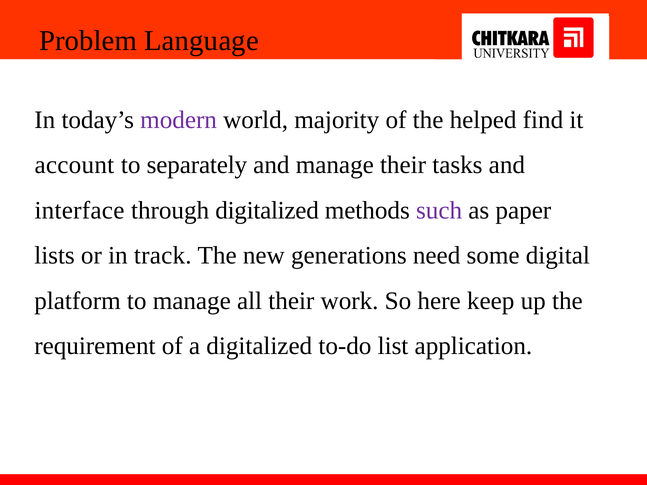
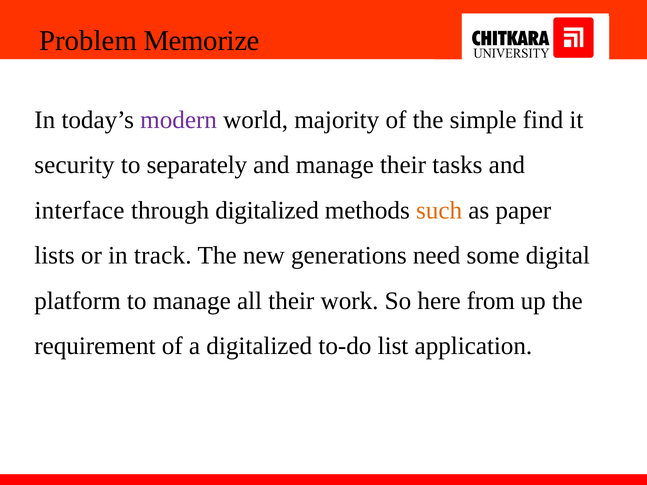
Language: Language -> Memorize (202, 41)
helped: helped -> simple (483, 120)
account: account -> security (74, 165)
such colour: purple -> orange (439, 210)
keep: keep -> from (491, 301)
